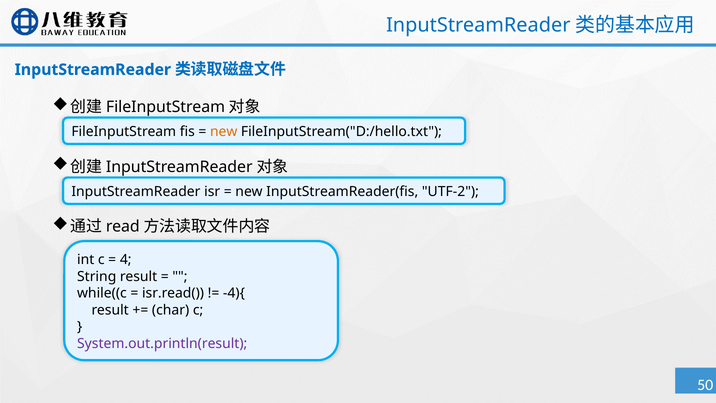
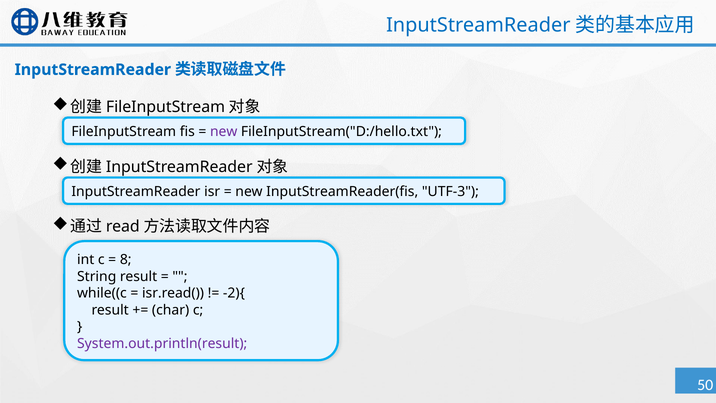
new colour: orange -> purple (224, 132)
UTF-2: UTF-2 -> UTF-3 (450, 192)
4: 4 -> 8 (126, 260)
-4){: -4){ -> -2){ (234, 293)
